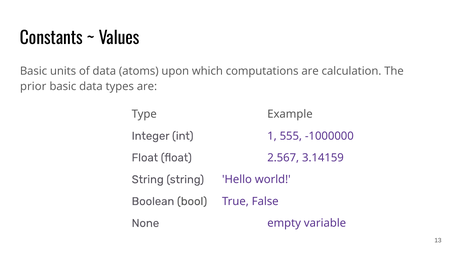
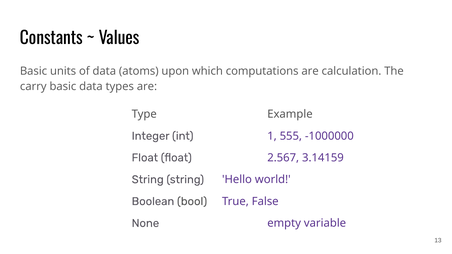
prior: prior -> carry (33, 87)
